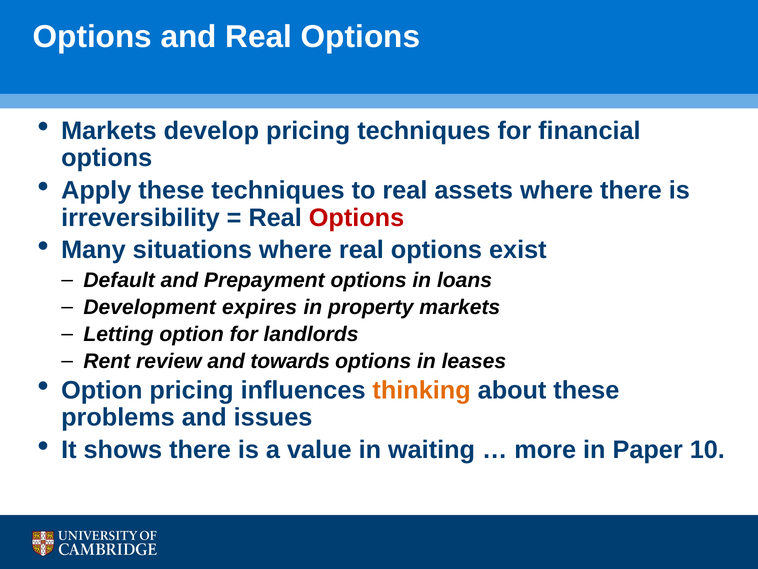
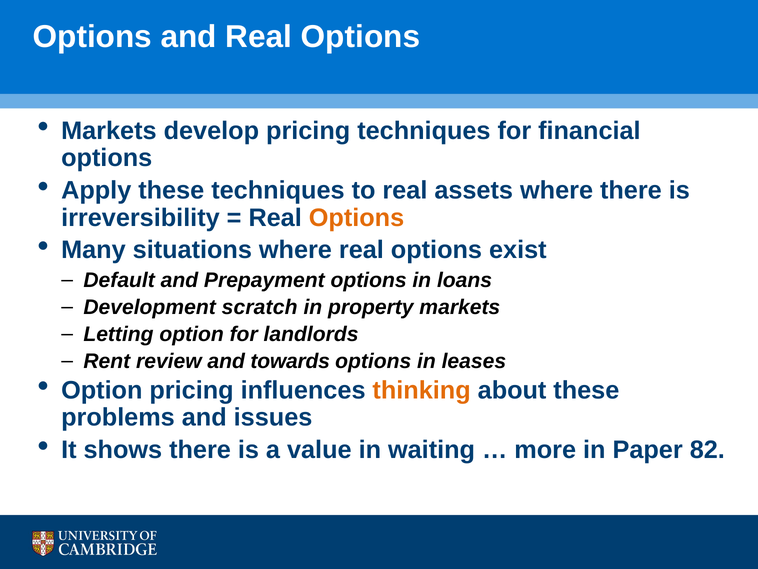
Options colour: red -> orange (357, 218)
expires: expires -> scratch (260, 307)
10: 10 -> 82 (707, 450)
